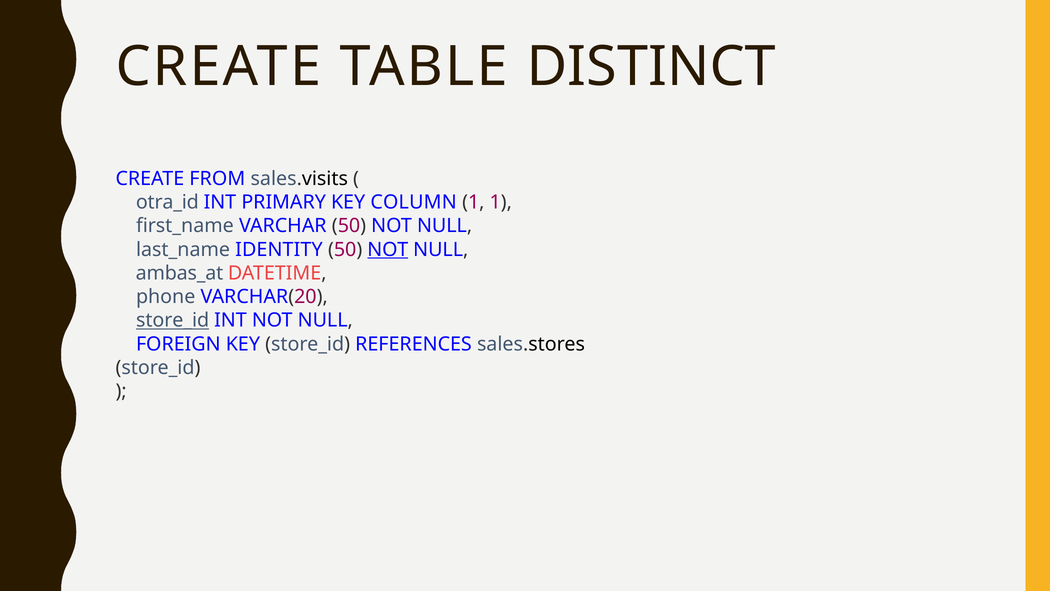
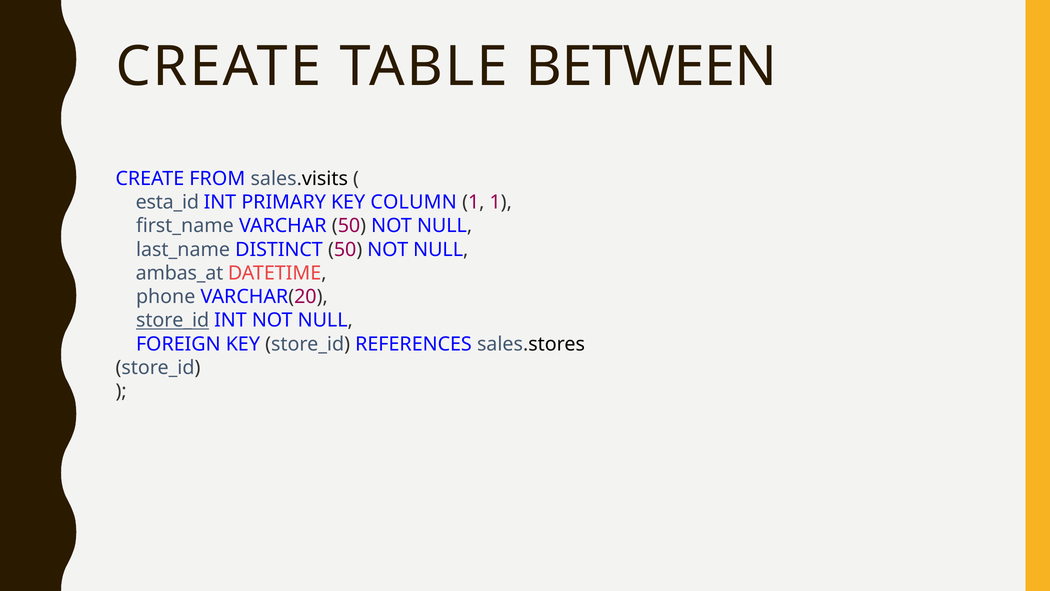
DISTINCT: DISTINCT -> BETWEEN (652, 67)
otra_id: otra_id -> esta_id (167, 202)
IDENTITY: IDENTITY -> DISTINCT (279, 249)
NOT underline: present -> none (388, 249)
